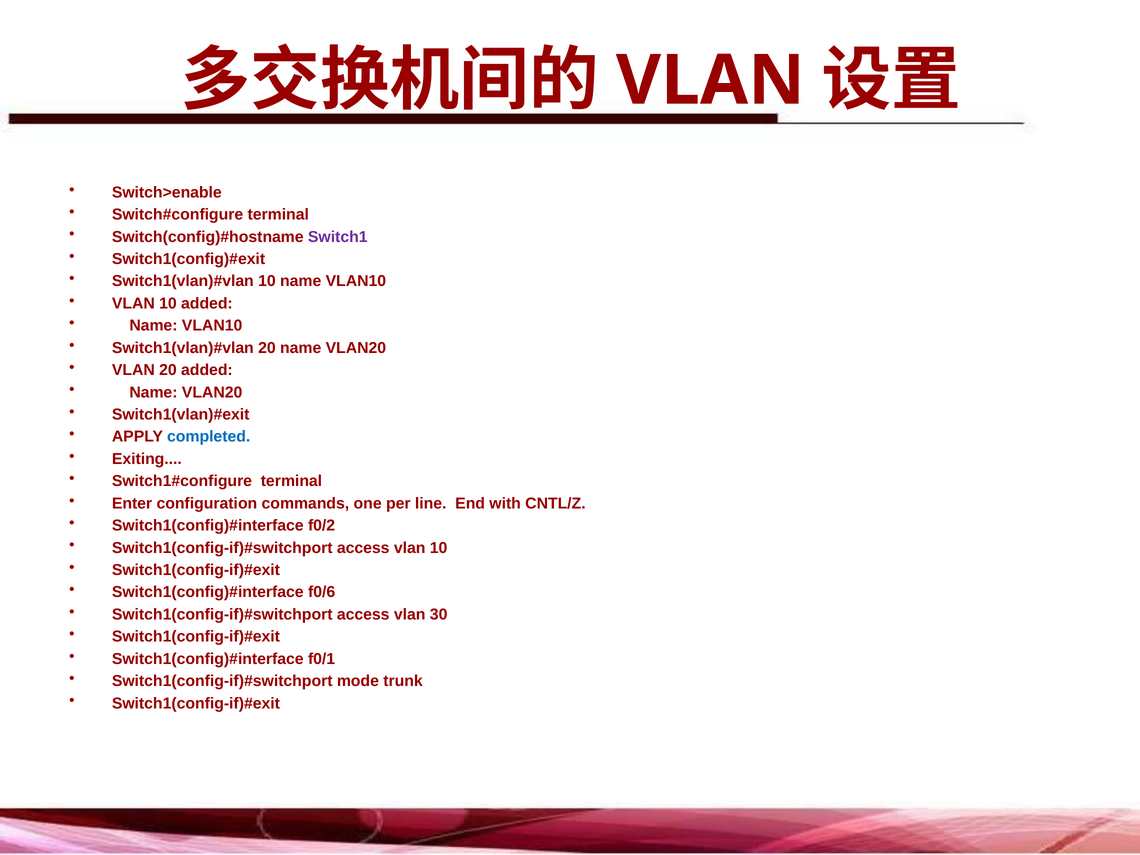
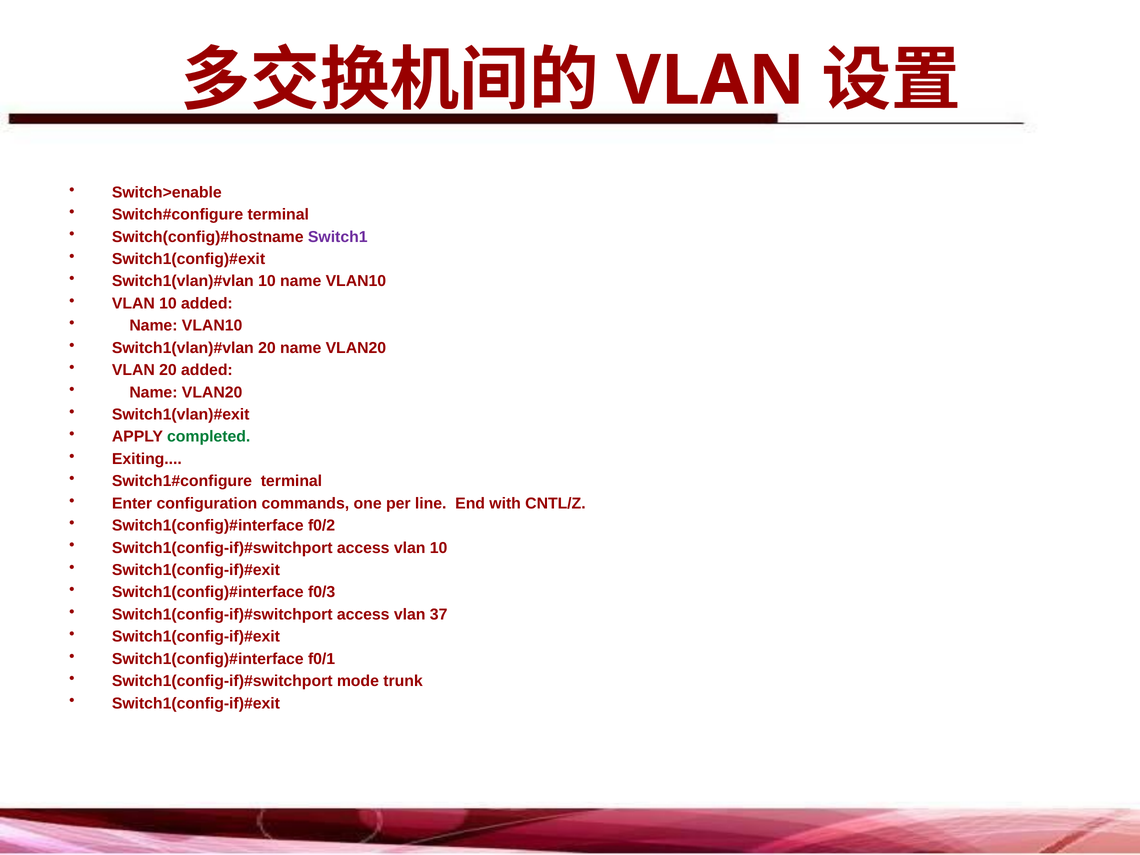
completed colour: blue -> green (209, 437)
f0/6: f0/6 -> f0/3 (322, 592)
30: 30 -> 37 (439, 614)
